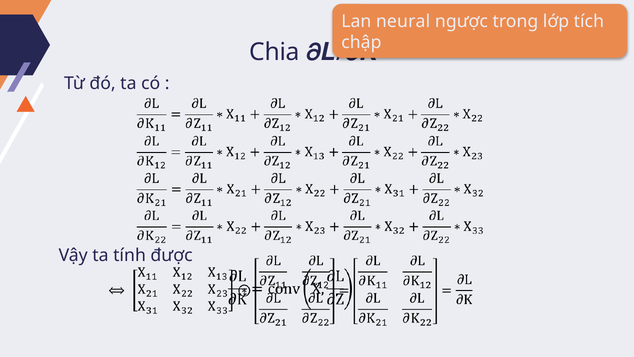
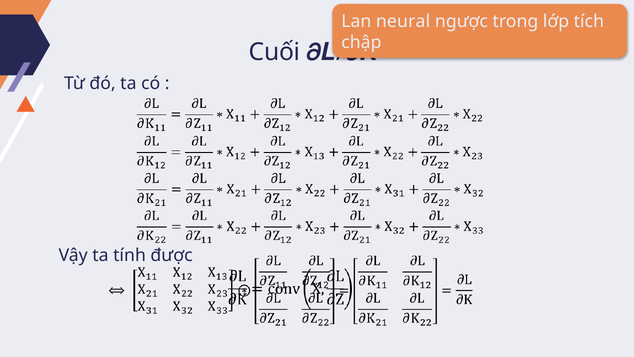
Chia: Chia -> Cuối (274, 52)
